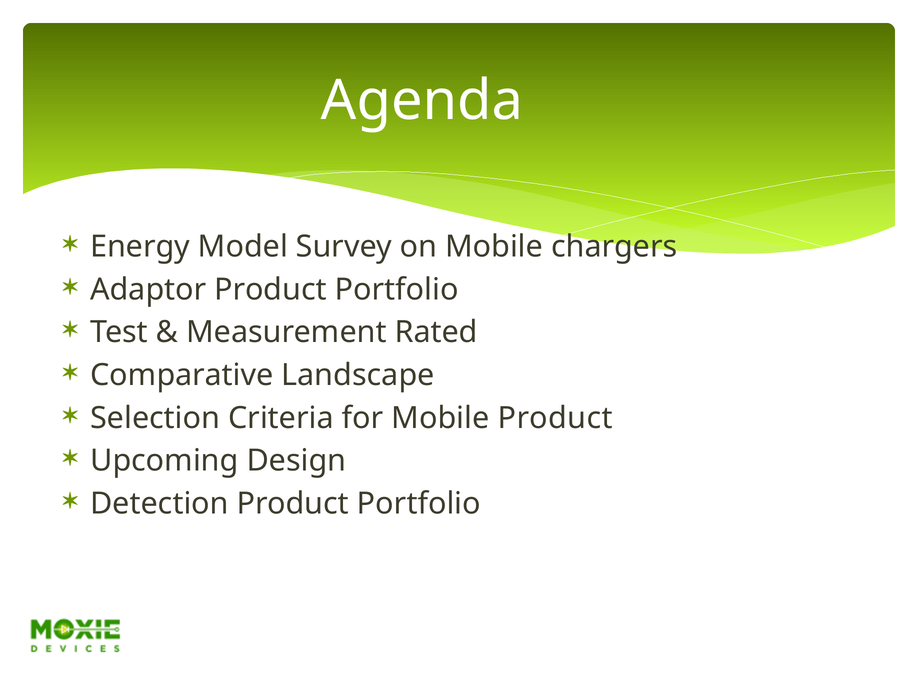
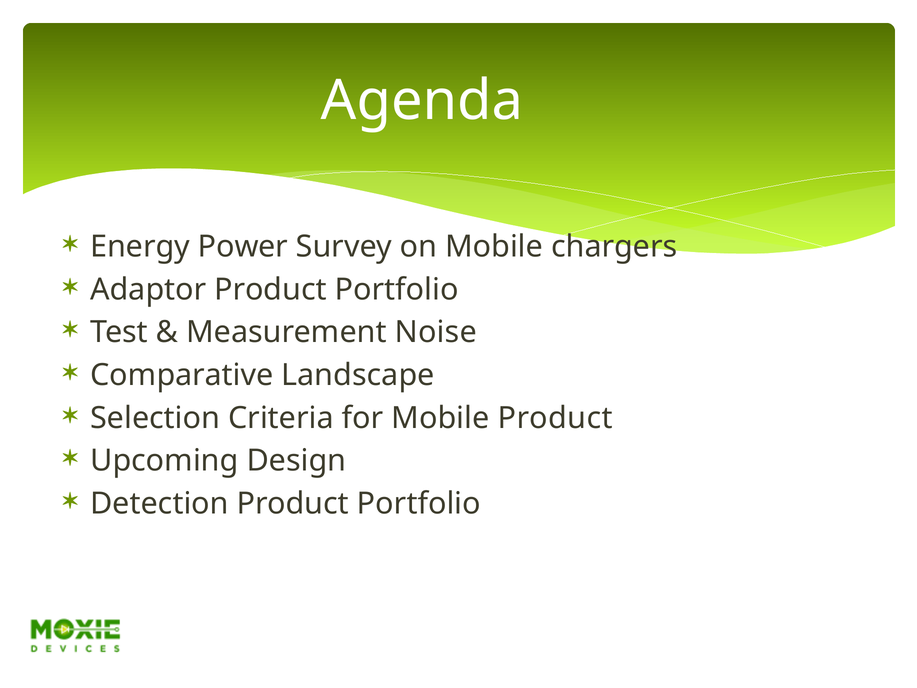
Model: Model -> Power (243, 247)
Rated: Rated -> Noise (436, 332)
